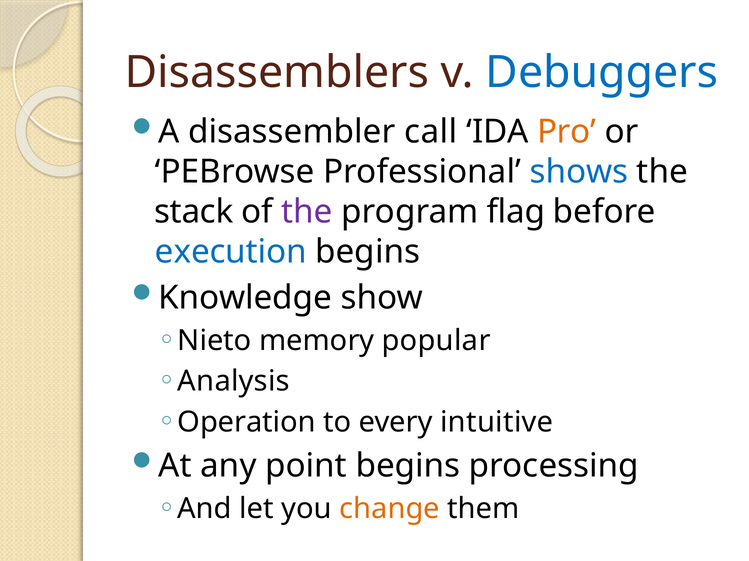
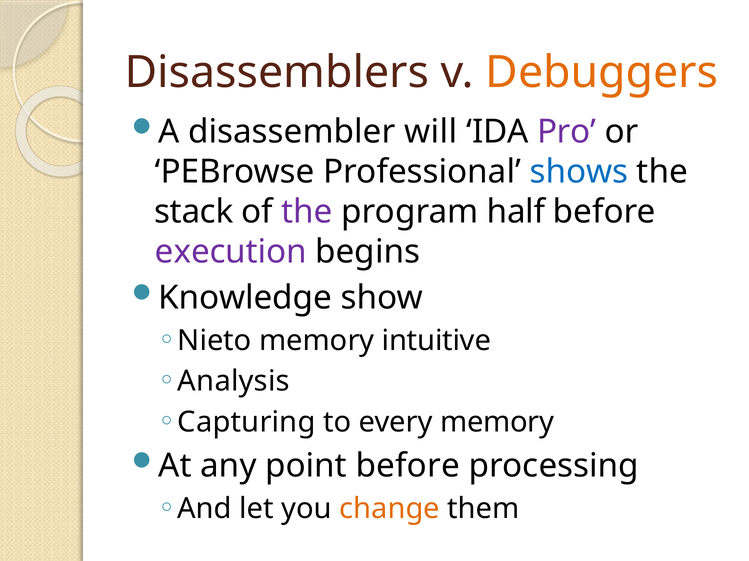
Debuggers colour: blue -> orange (602, 72)
call: call -> will (431, 132)
Pro colour: orange -> purple (567, 132)
flag: flag -> half (516, 212)
execution colour: blue -> purple (231, 252)
popular: popular -> intuitive (436, 341)
Operation: Operation -> Capturing (246, 423)
every intuitive: intuitive -> memory (497, 423)
point begins: begins -> before (408, 467)
